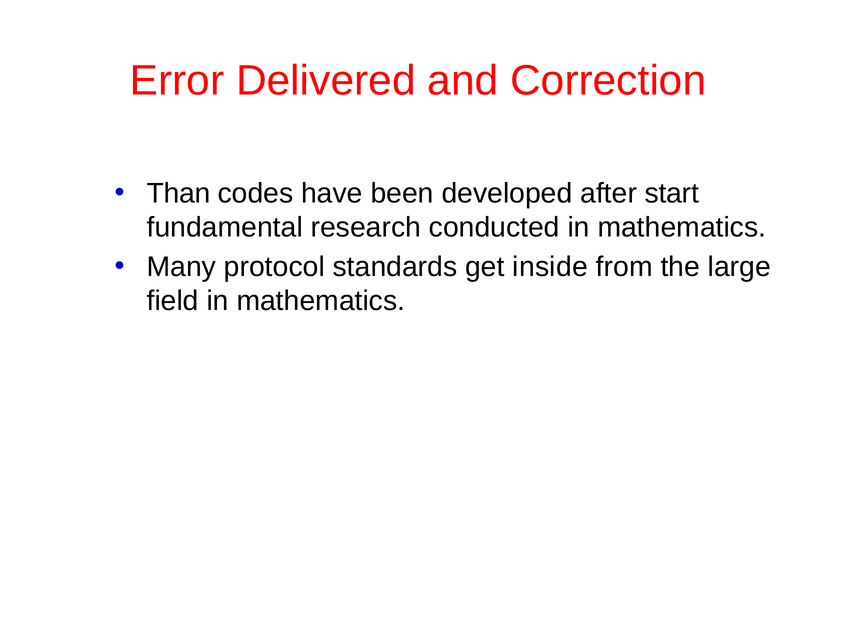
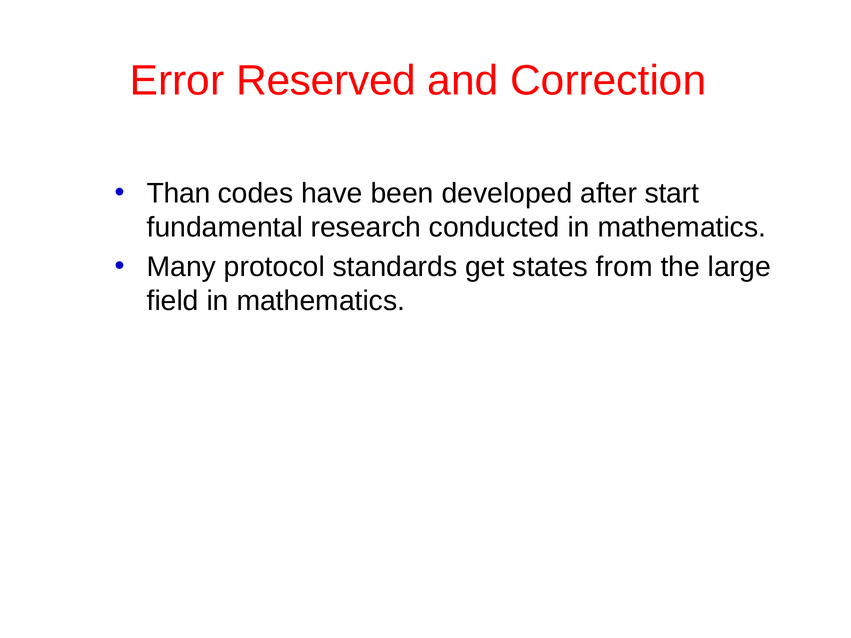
Delivered: Delivered -> Reserved (326, 81)
inside: inside -> states (550, 267)
